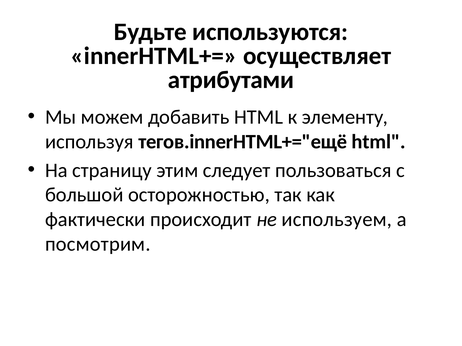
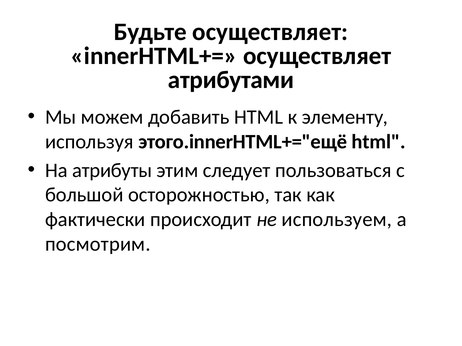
Будьте используются: используются -> осуществляет (270, 32)
тегов.innerHTML+="ещё: тегов.innerHTML+="ещё -> этого.innerHTML+="ещё (243, 142)
страницу: страницу -> атрибуты (112, 171)
